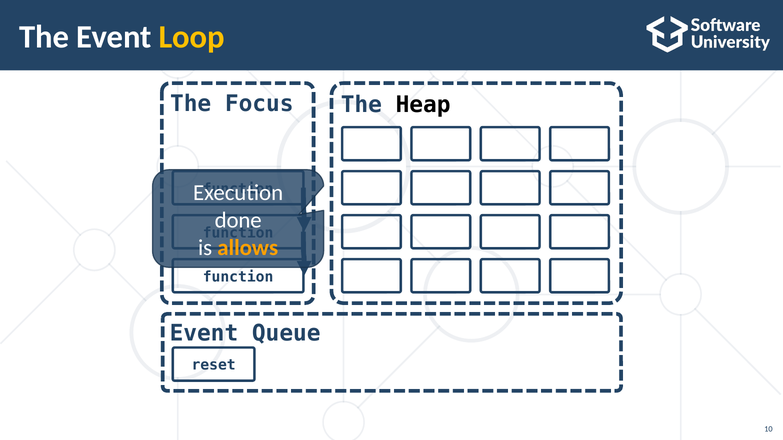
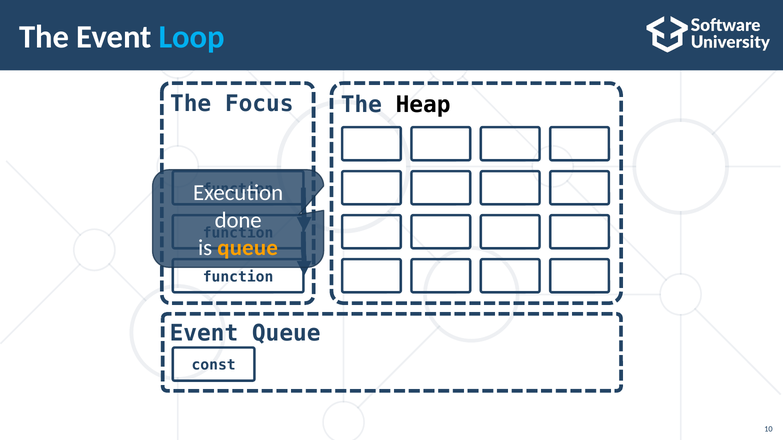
Loop colour: yellow -> light blue (192, 37)
is allows: allows -> queue (248, 248)
reset: reset -> const (214, 365)
